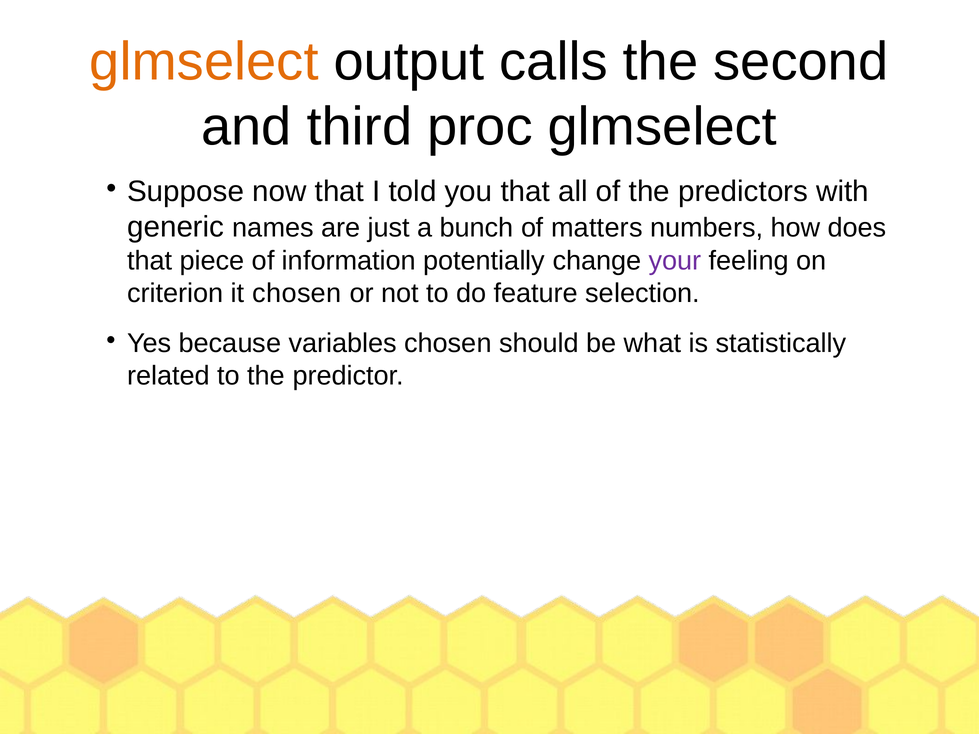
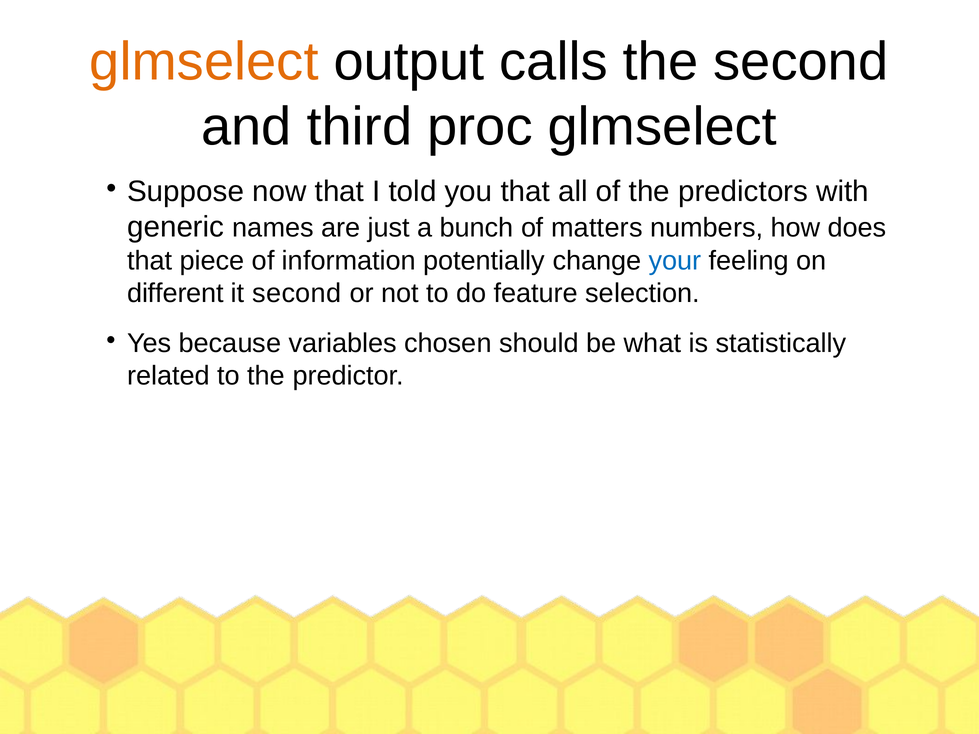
your colour: purple -> blue (675, 261)
criterion: criterion -> different (175, 294)
it chosen: chosen -> second (297, 294)
